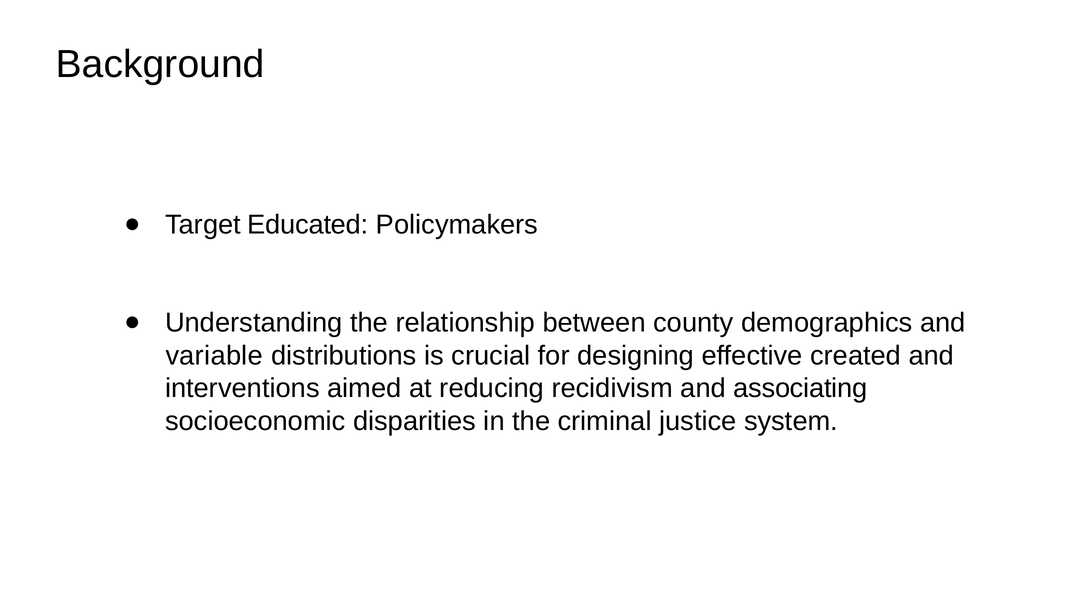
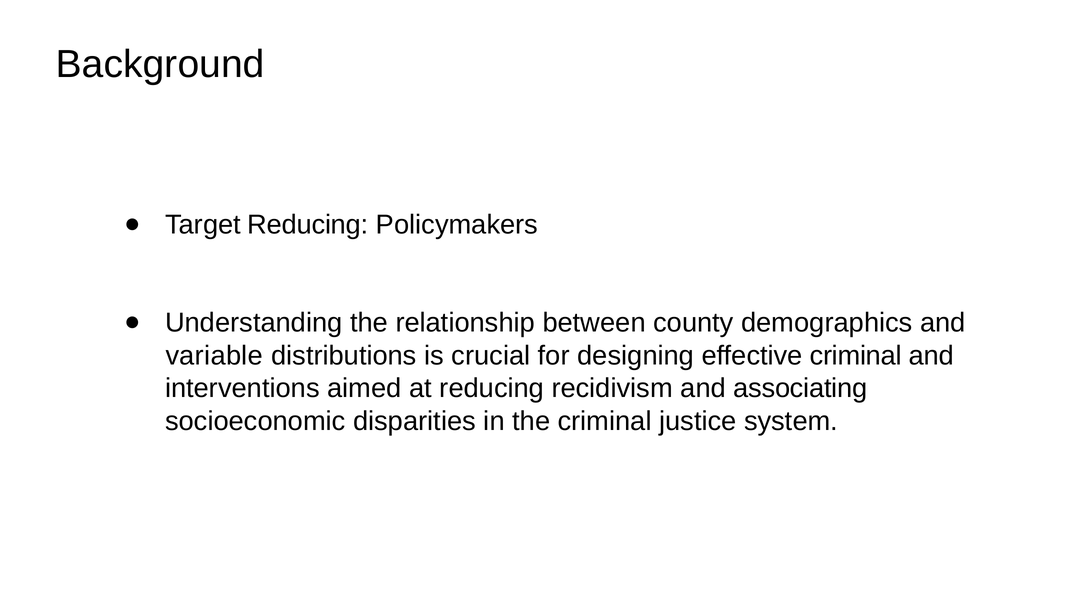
Target Educated: Educated -> Reducing (308, 225)
effective created: created -> criminal (856, 356)
